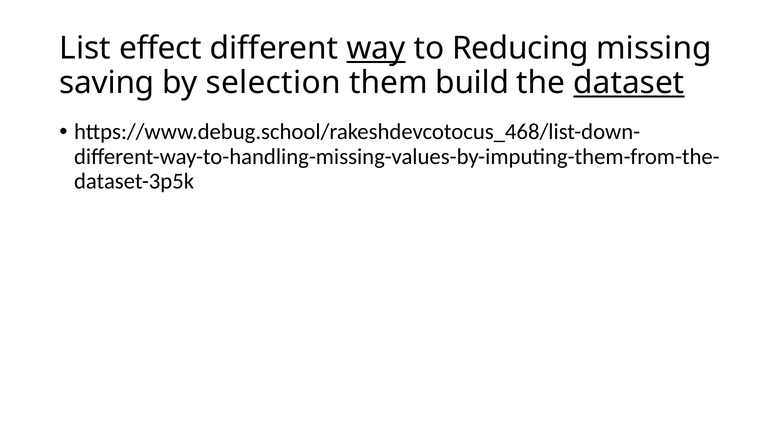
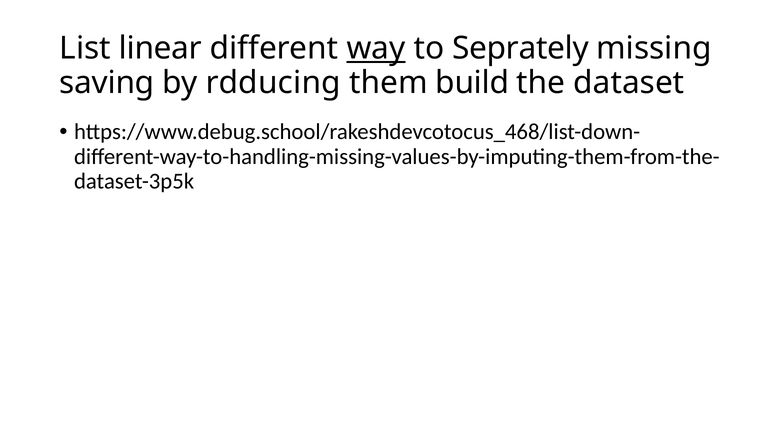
effect: effect -> linear (160, 48)
Reducing: Reducing -> Seprately (520, 48)
selection: selection -> rdducing (273, 83)
dataset underline: present -> none (629, 83)
